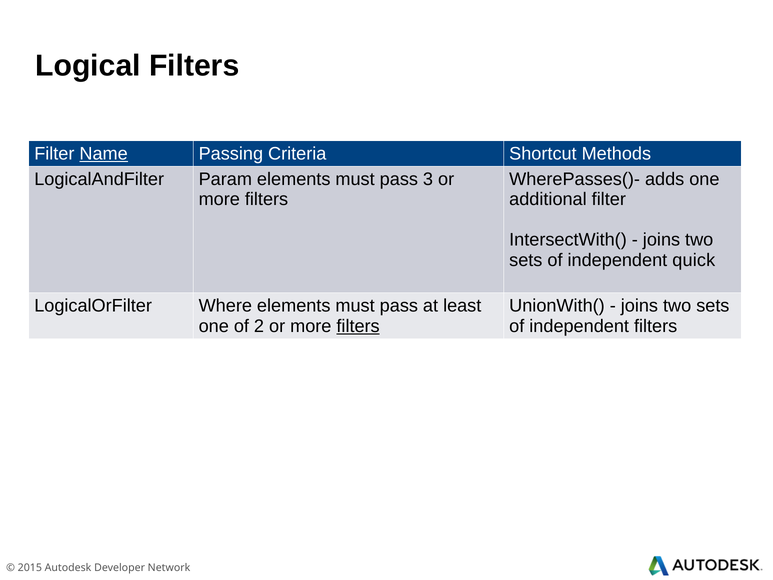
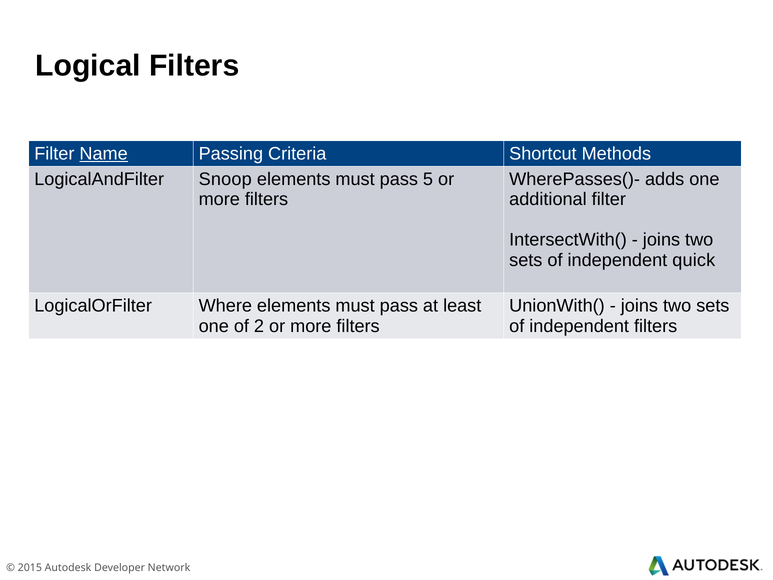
Param: Param -> Snoop (225, 179)
3: 3 -> 5 (428, 179)
filters underline: present -> none (358, 326)
